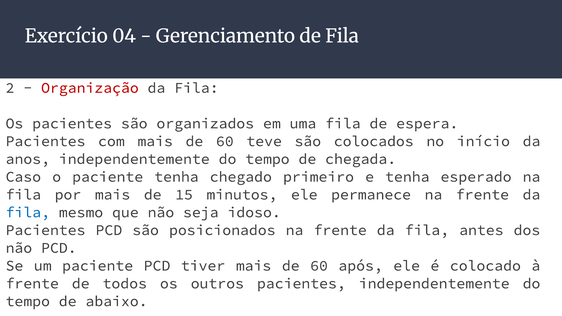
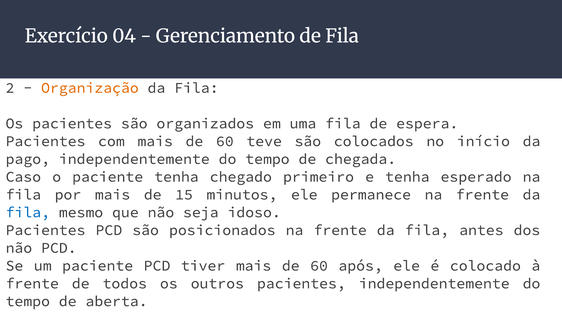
Organização colour: red -> orange (90, 88)
anos: anos -> pago (28, 159)
abaixo: abaixo -> aberta (117, 301)
